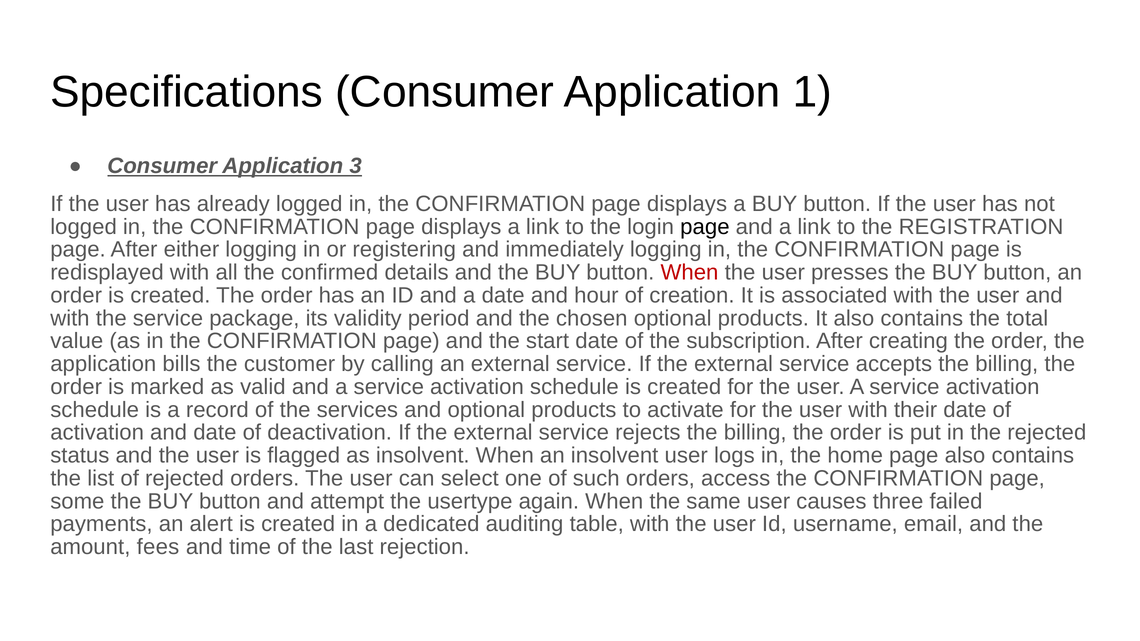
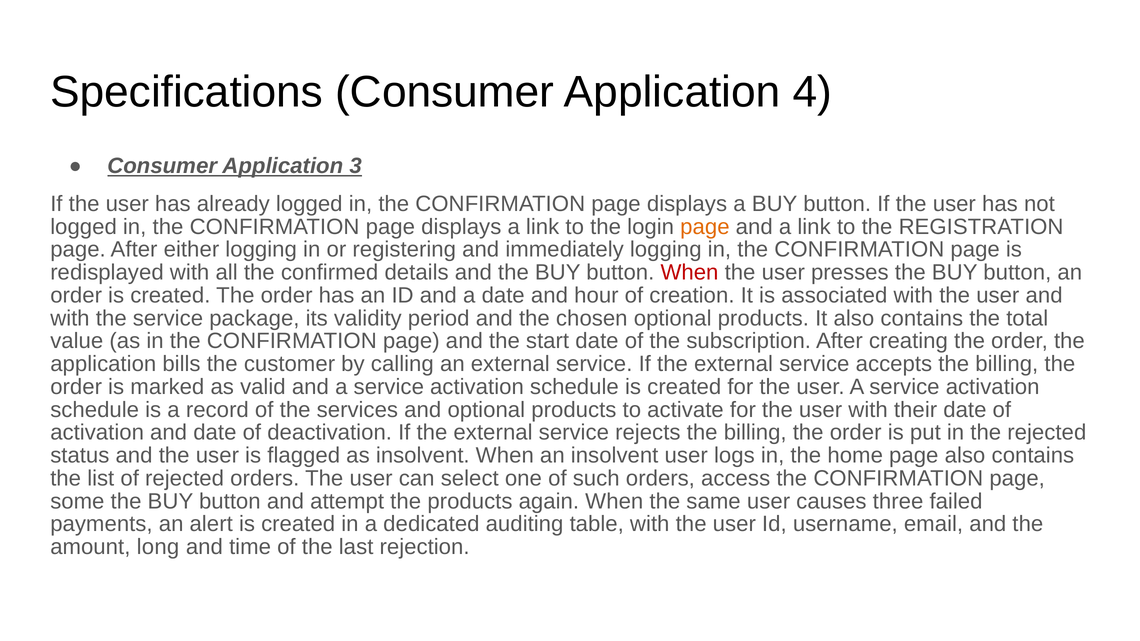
1: 1 -> 4 (812, 92)
page colour: black -> orange (705, 227)
the usertype: usertype -> products (470, 502)
fees: fees -> long (158, 547)
